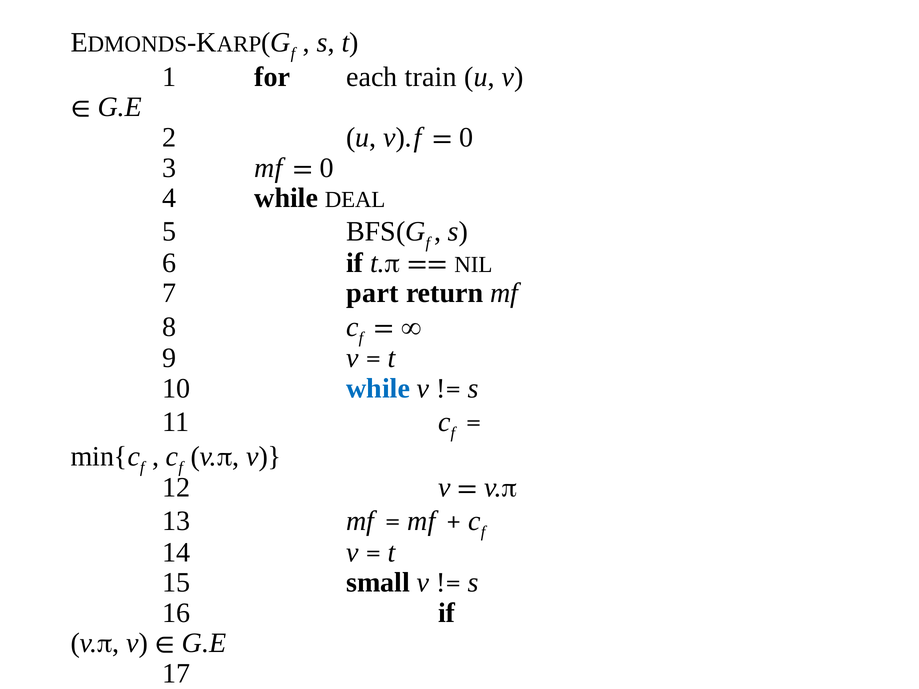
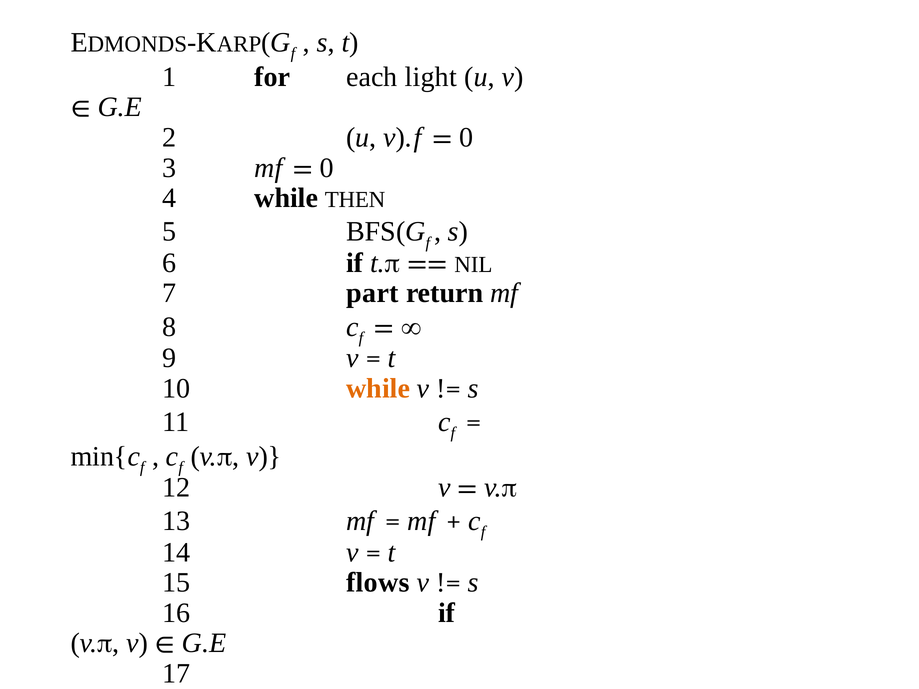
train: train -> light (431, 77)
DEAL: DEAL -> THEN (355, 200)
while colour: blue -> orange (378, 388)
small: small -> flows (378, 583)
